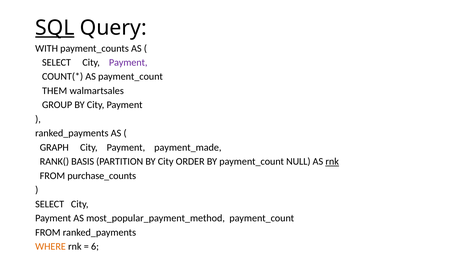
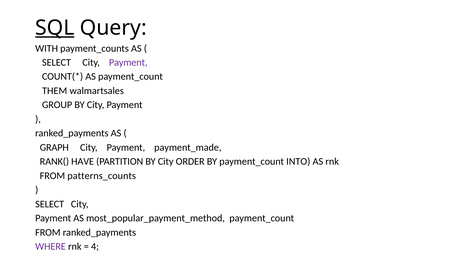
BASIS: BASIS -> HAVE (83, 161)
NULL: NULL -> INTO (298, 161)
rnk underline: present -> none (332, 161)
purchase_counts: purchase_counts -> patterns_counts (102, 176)
WHERE colour: orange -> purple (51, 246)
6: 6 -> 4 (95, 246)
